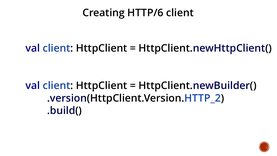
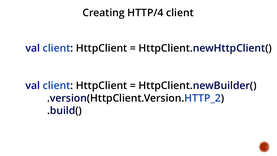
HTTP/6: HTTP/6 -> HTTP/4 (145, 13)
